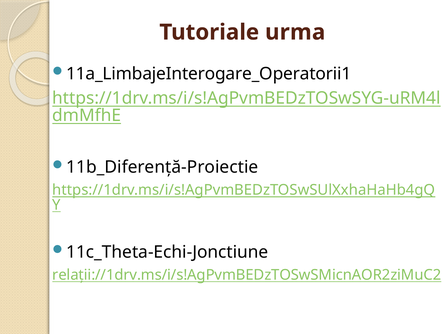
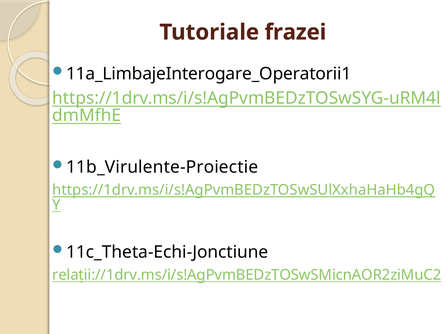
urma: urma -> frazei (295, 32)
11b_Diferenţă-Proiectie: 11b_Diferenţă-Proiectie -> 11b_Virulente-Proiectie (162, 168)
